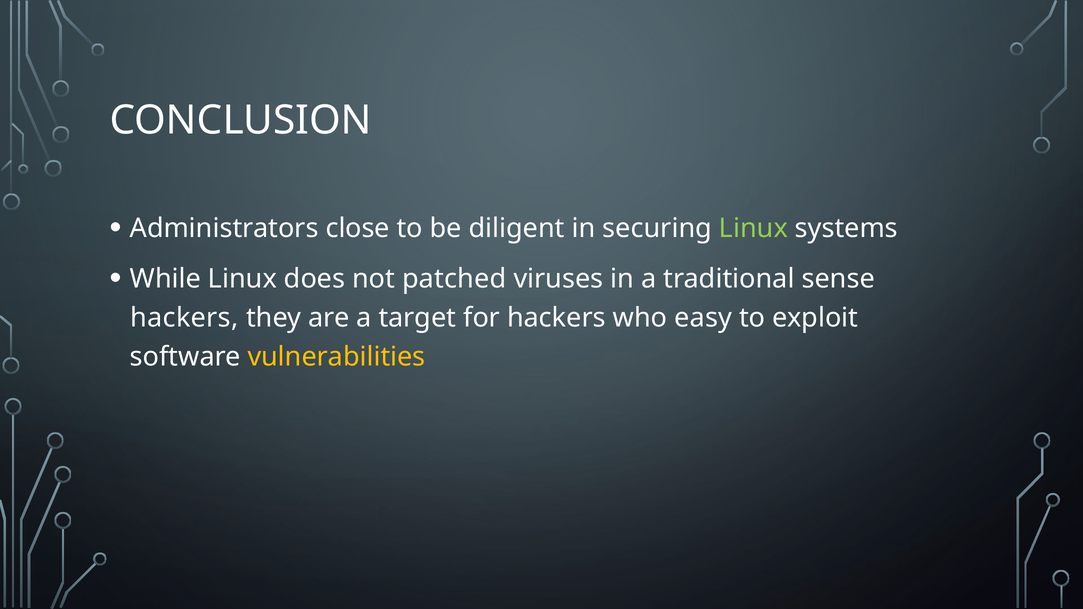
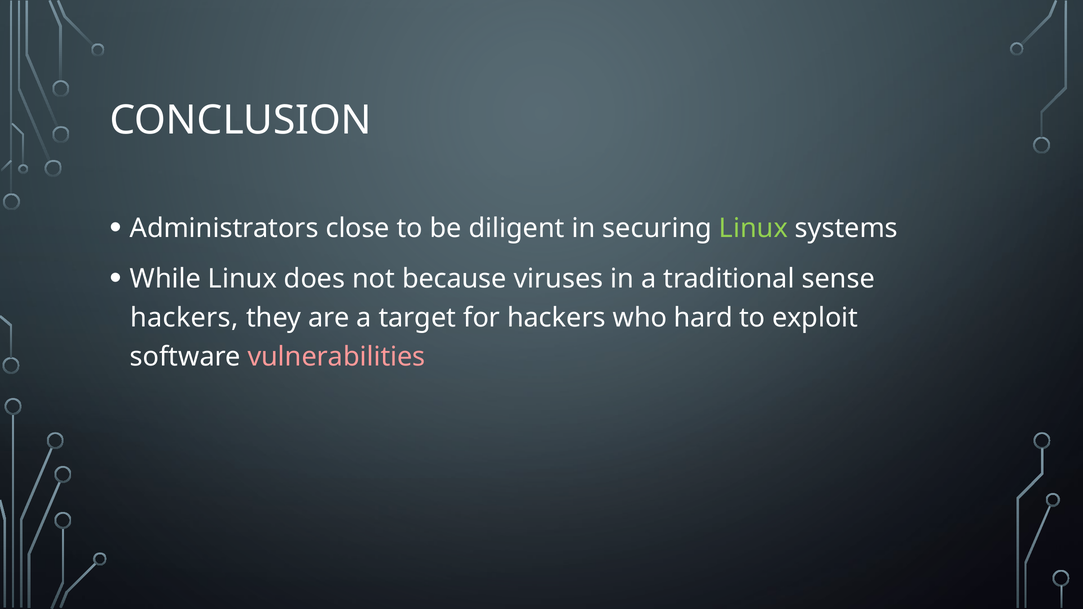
patched: patched -> because (454, 279)
easy: easy -> hard (703, 318)
vulnerabilities colour: yellow -> pink (336, 357)
